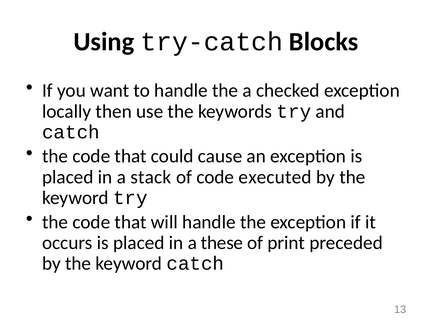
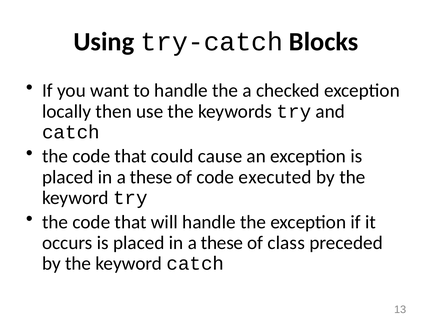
stack: stack -> these (151, 177)
print: print -> class (286, 243)
